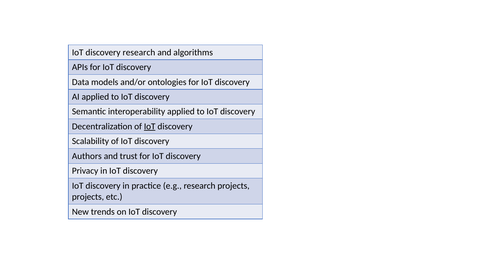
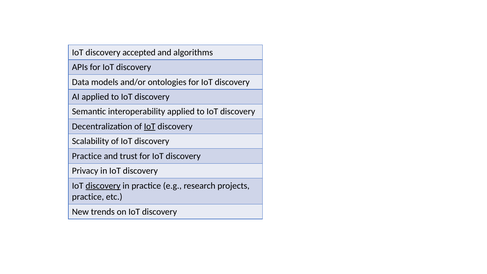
discovery research: research -> accepted (139, 52)
Authors: Authors -> Practice (87, 156)
discovery underline: none -> present (103, 186)
projects: projects -> practice (88, 197)
